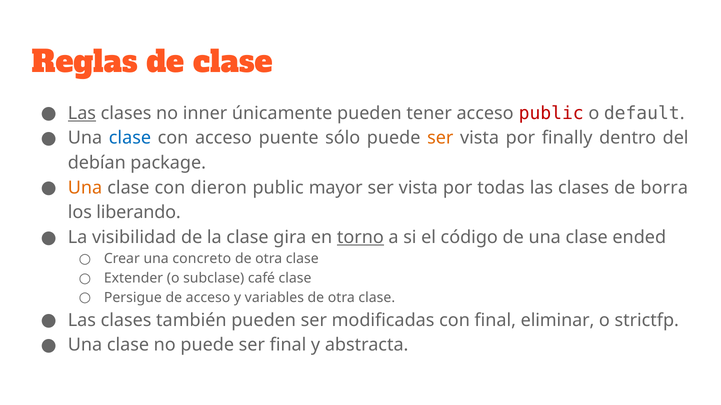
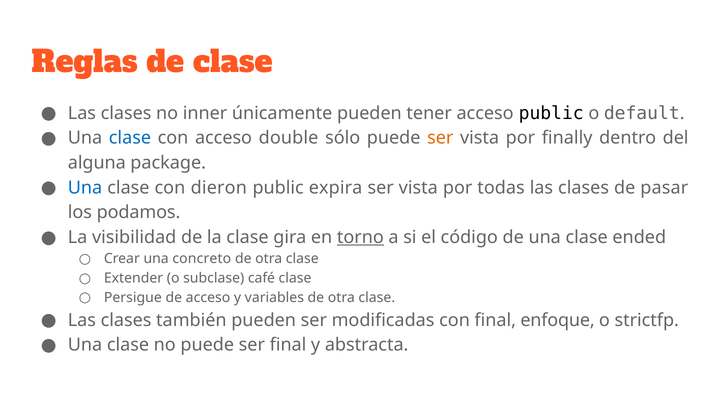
Las underline: present -> none (82, 113)
public colour: red -> black (551, 113)
puente: puente -> double (289, 138)
debían: debían -> alguna (97, 163)
Una colour: orange -> blue (85, 188)
mayor: mayor -> expira (336, 188)
borra: borra -> pasar (664, 188)
liberando: liberando -> podamos (139, 213)
eliminar: eliminar -> enfoque (558, 321)
